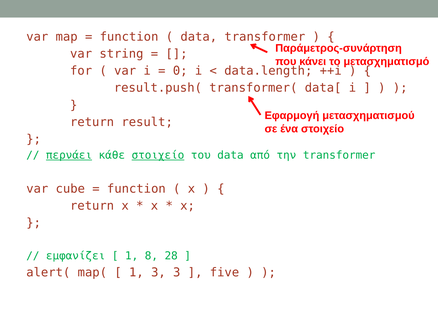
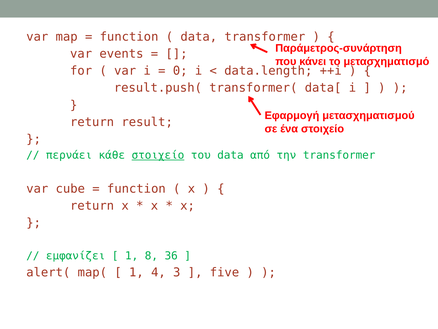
string: string -> events (121, 54)
περνάει underline: present -> none (69, 155)
28: 28 -> 36 (171, 256)
1 3: 3 -> 4 (158, 272)
